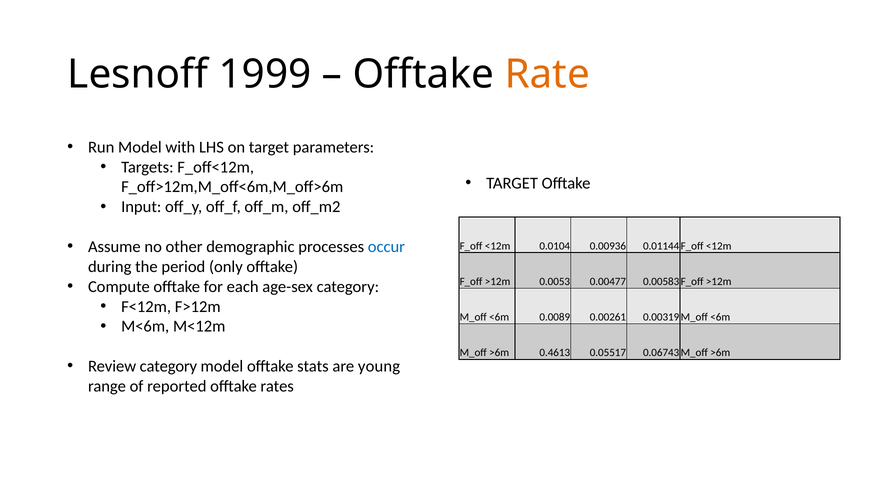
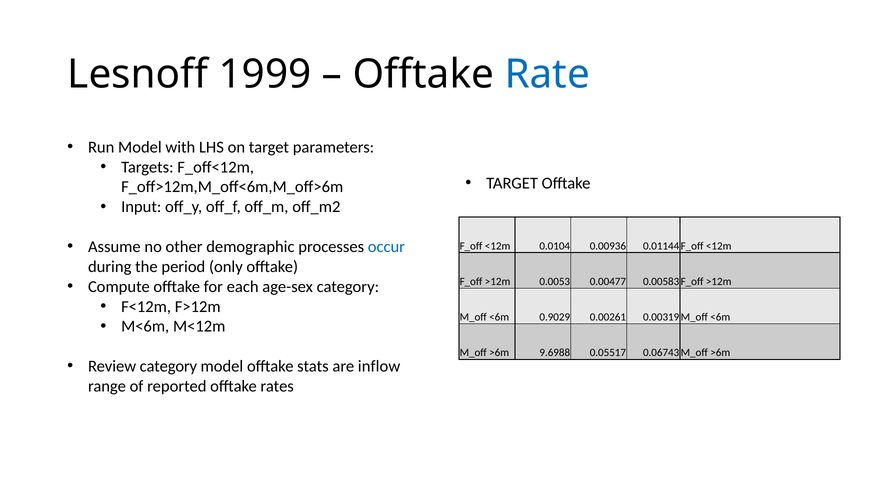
Rate colour: orange -> blue (547, 74)
0.0089: 0.0089 -> 0.9029 (555, 317)
0.4613: 0.4613 -> 9.6988 (555, 352)
young: young -> inflow (379, 366)
